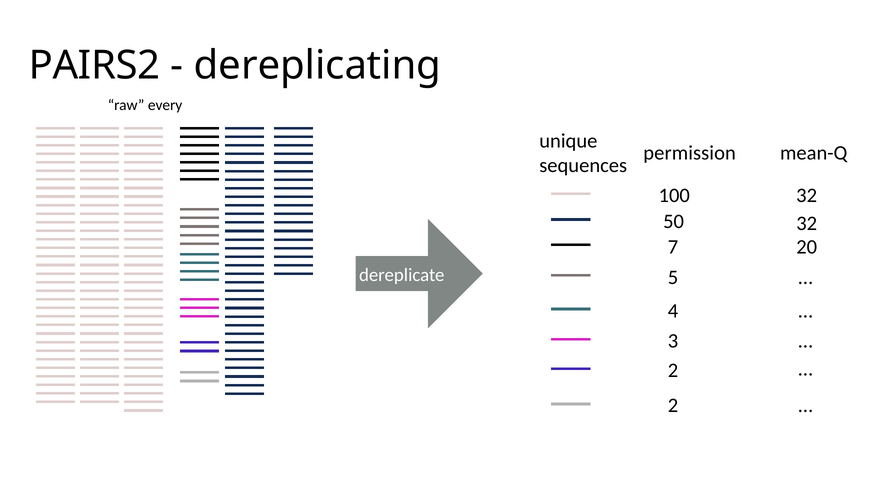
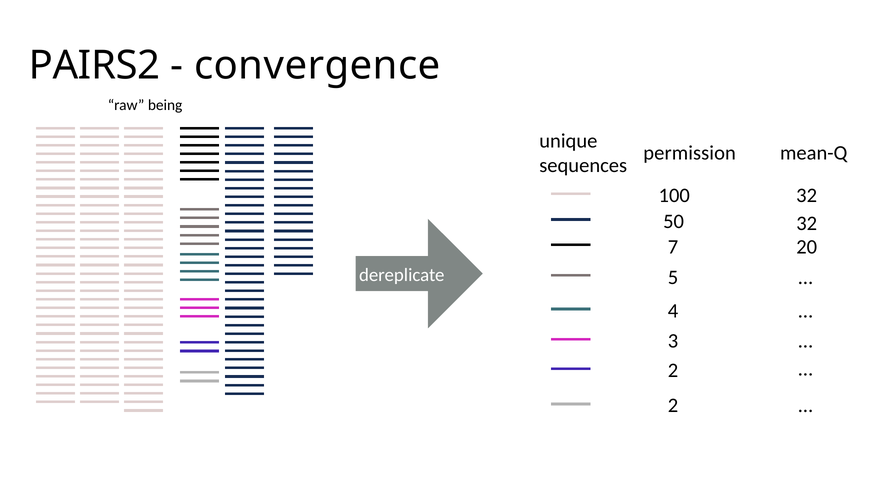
dereplicating: dereplicating -> convergence (317, 66)
every: every -> being (165, 105)
